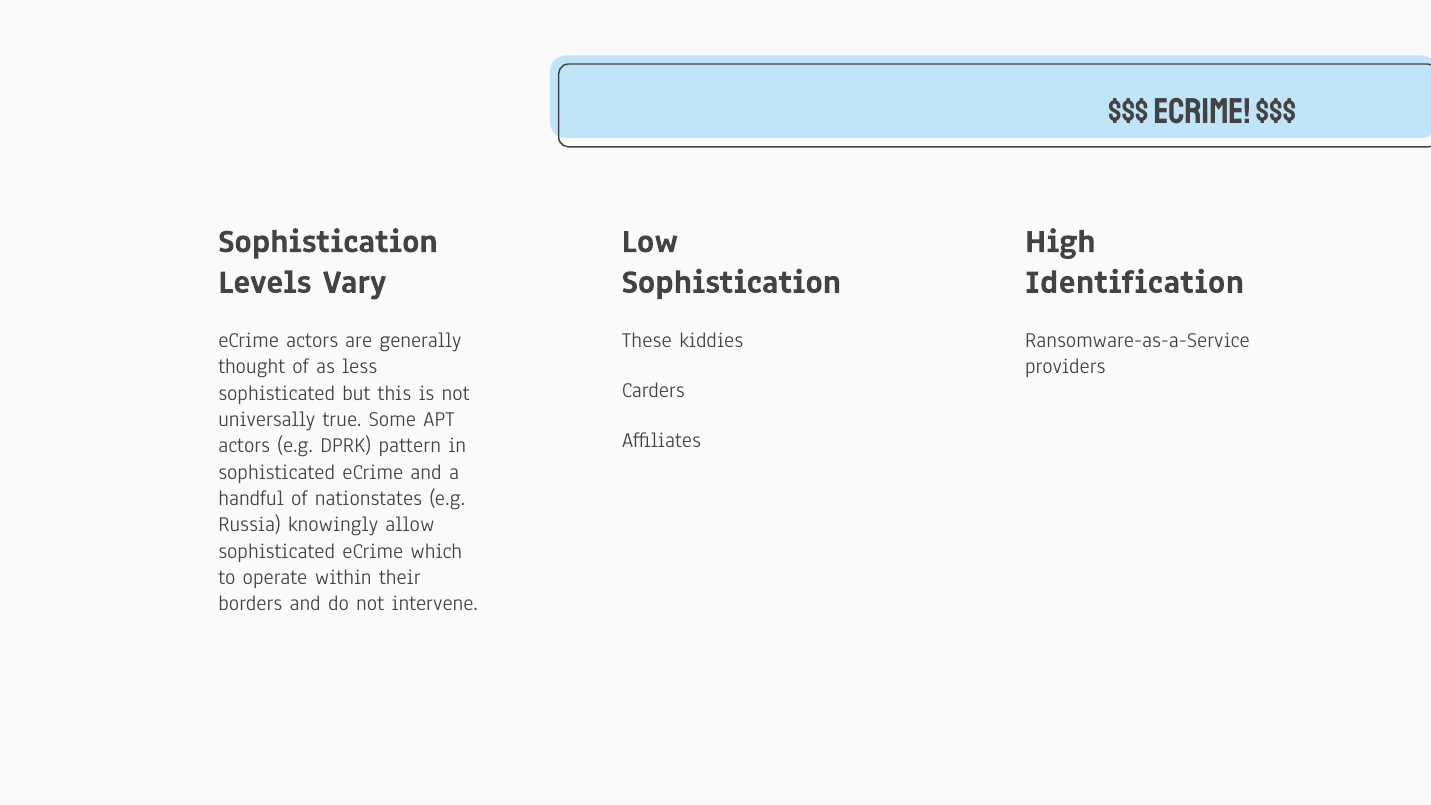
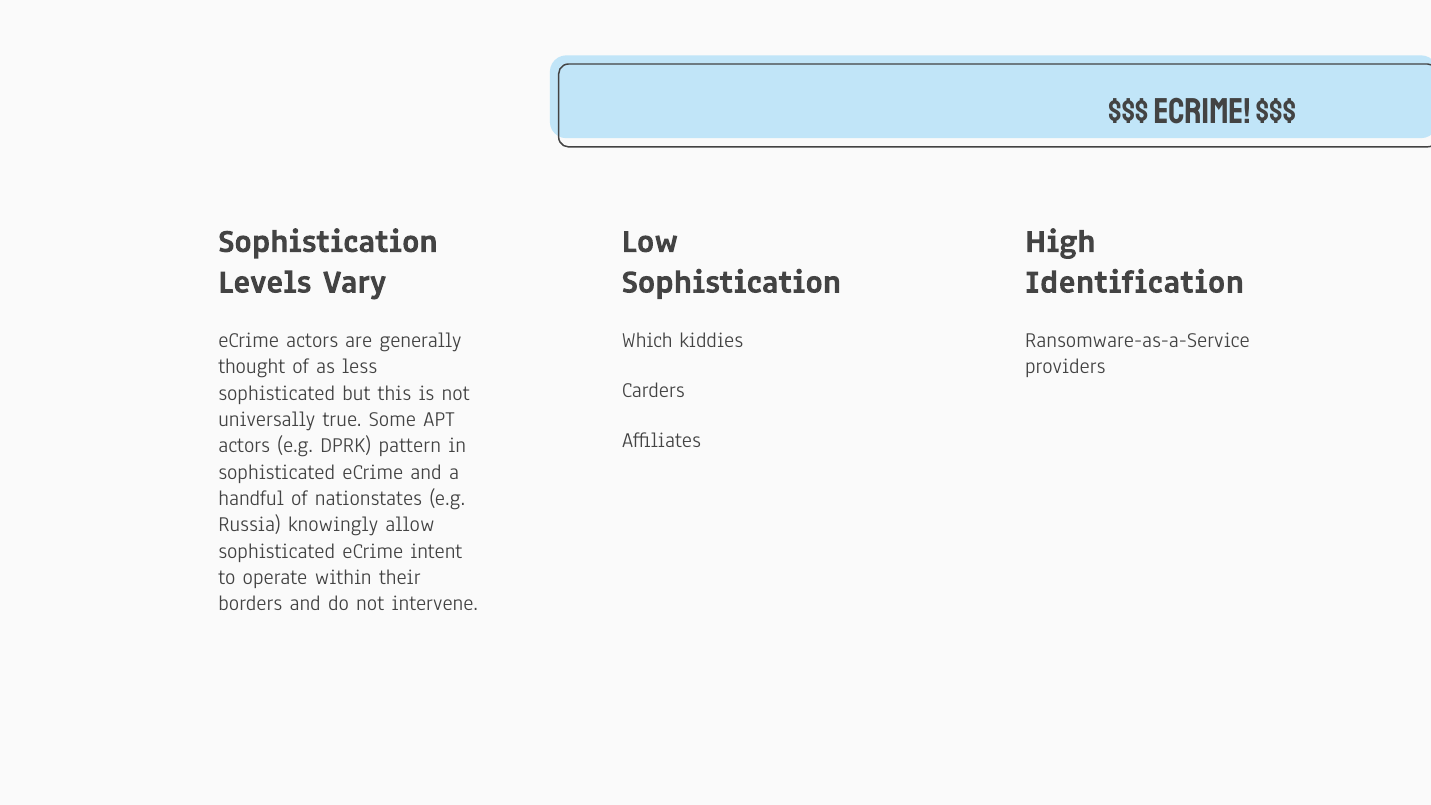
These: These -> Which (647, 340)
which: which -> intent (436, 551)
